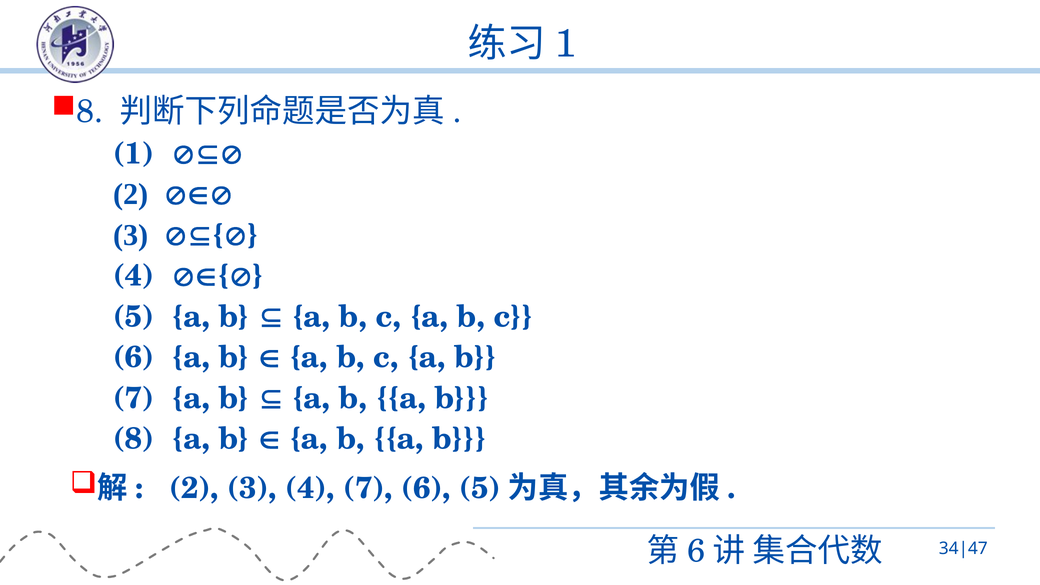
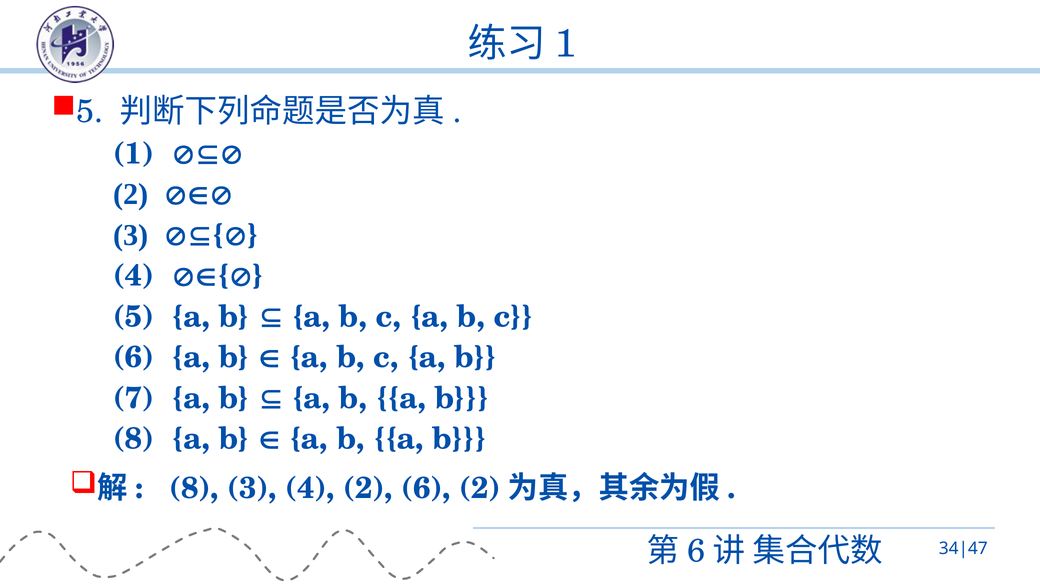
8: 8 -> 5 (90, 112)
2: 2 -> 8 (194, 488)
4 7: 7 -> 2 (368, 488)
6 5: 5 -> 2 (480, 488)
